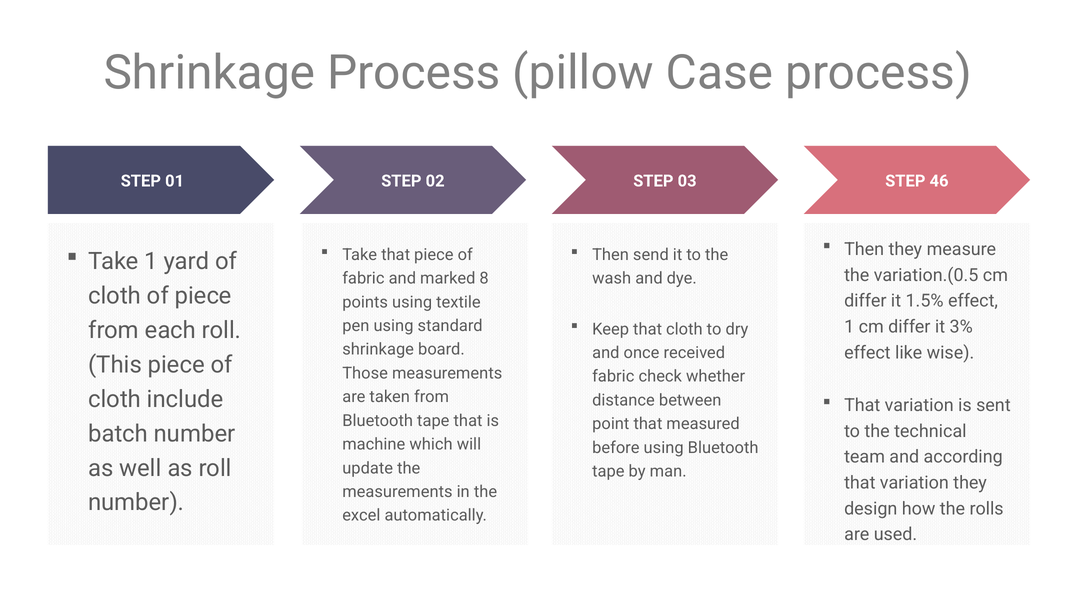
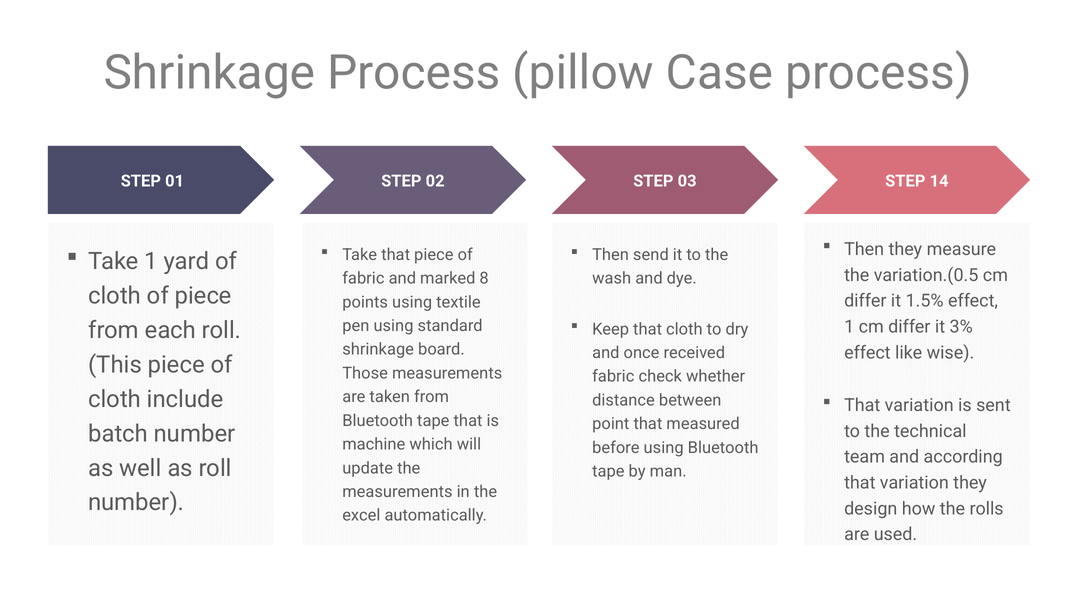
46: 46 -> 14 (939, 181)
